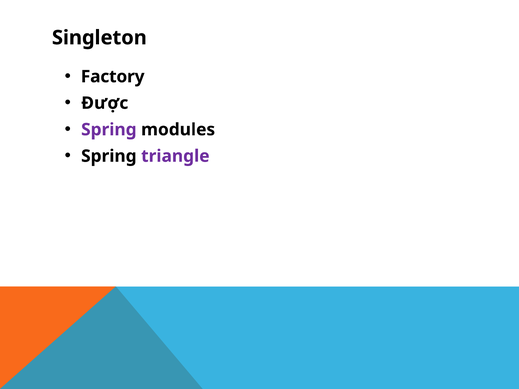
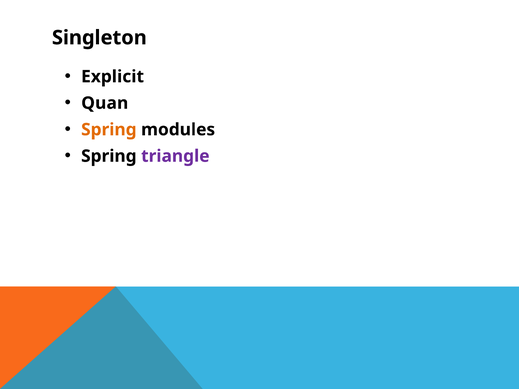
Factory: Factory -> Explicit (113, 77)
Được: Được -> Quan (105, 103)
Spring colour: purple -> orange (109, 130)
